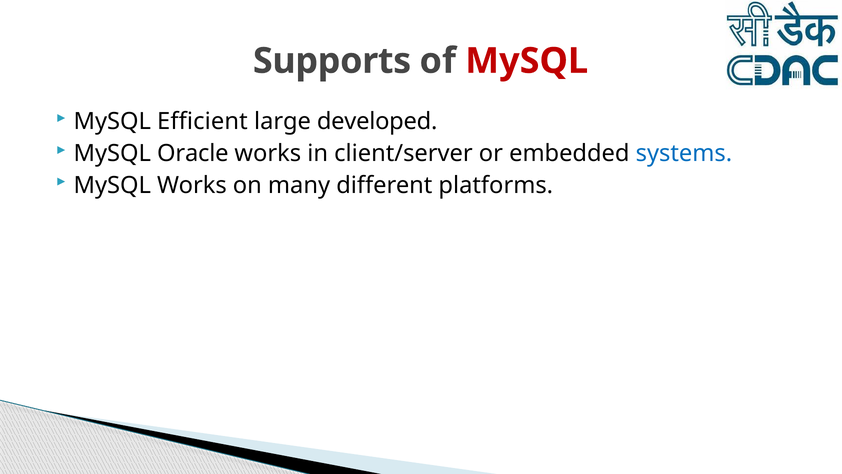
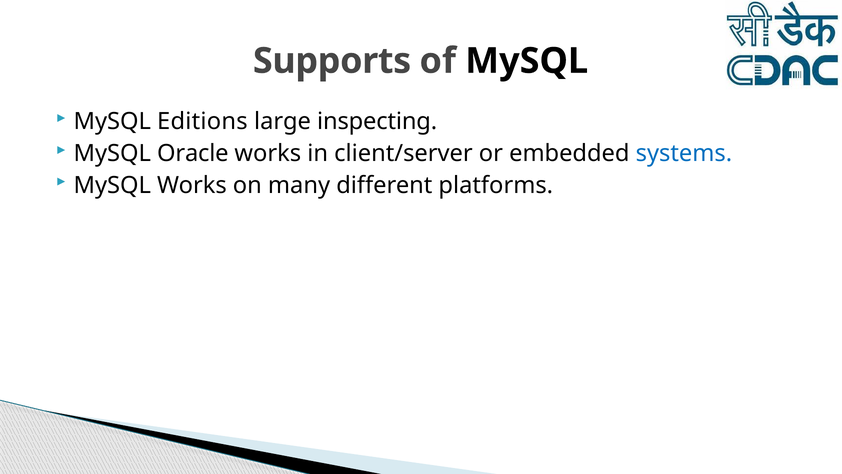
MySQL colour: red -> black (527, 61)
Efficient: Efficient -> Editions (202, 121)
developed: developed -> inspecting (377, 121)
